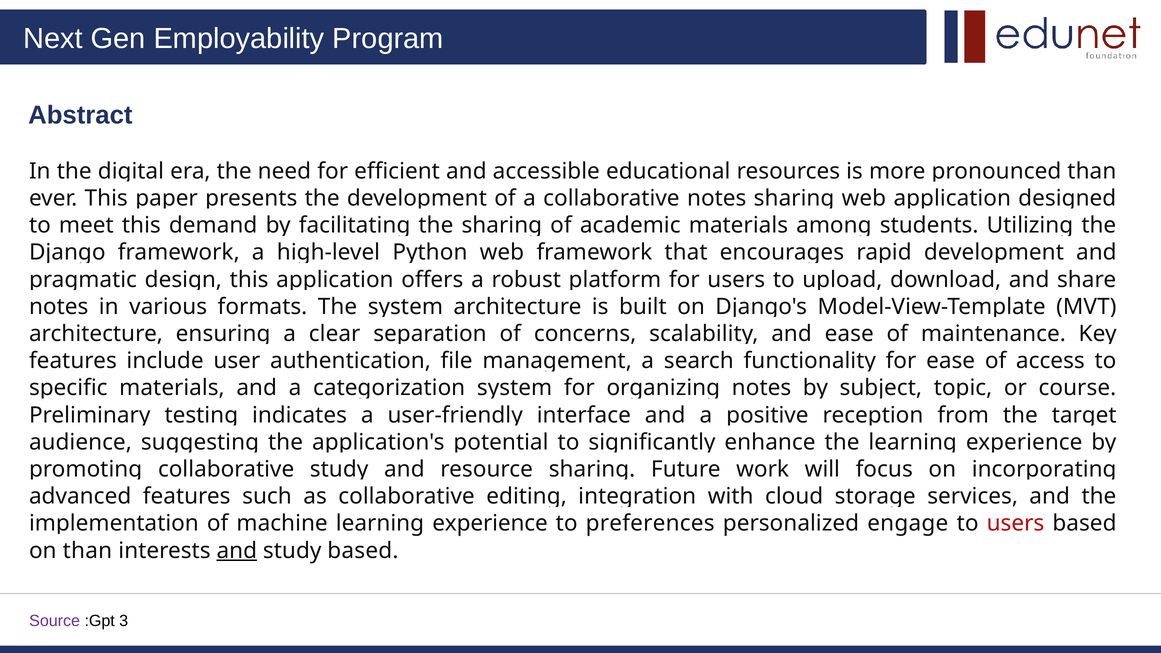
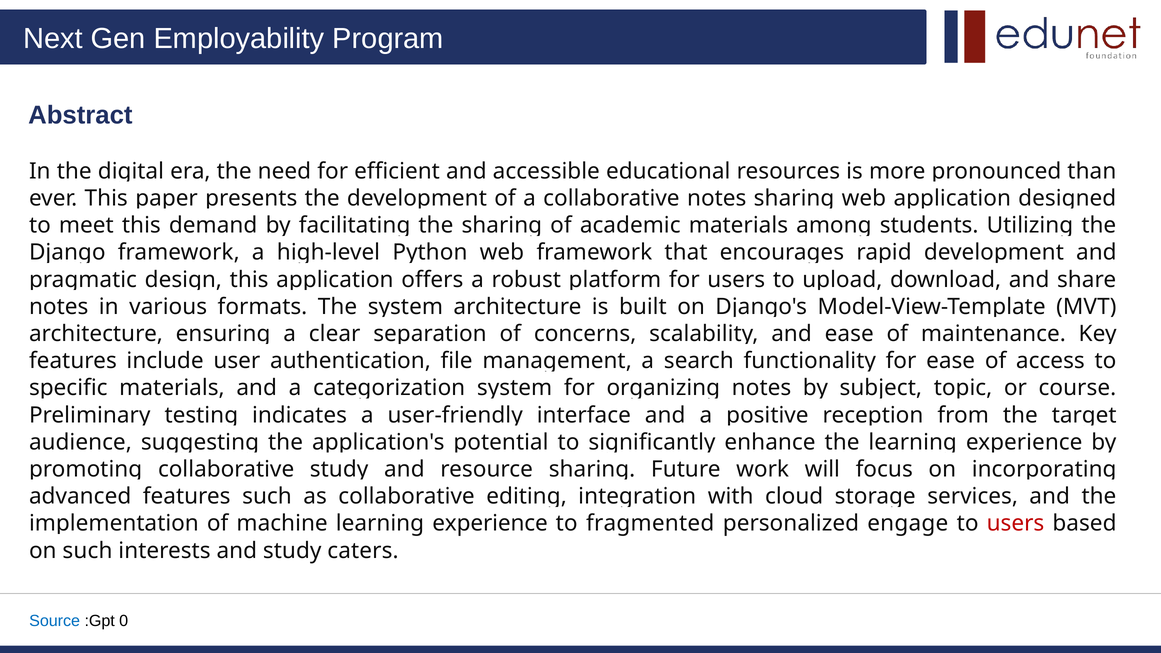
preferences: preferences -> fragmented (650, 524)
on than: than -> such (87, 551)
and underline: present -> none (237, 551)
study based: based -> caters (363, 551)
Source colour: purple -> blue (55, 621)
3: 3 -> 0 (124, 621)
